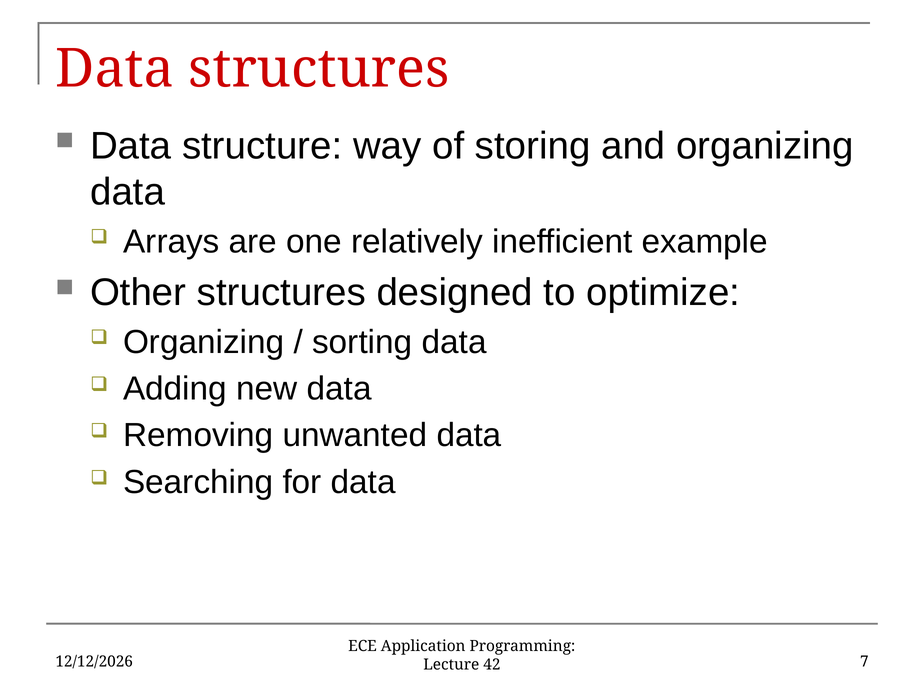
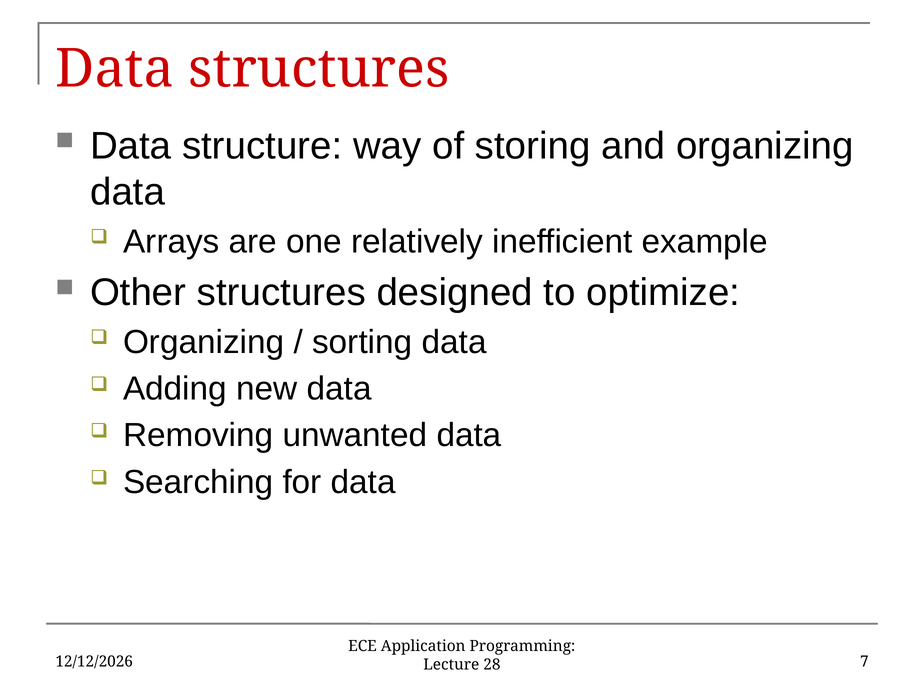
42: 42 -> 28 (492, 665)
